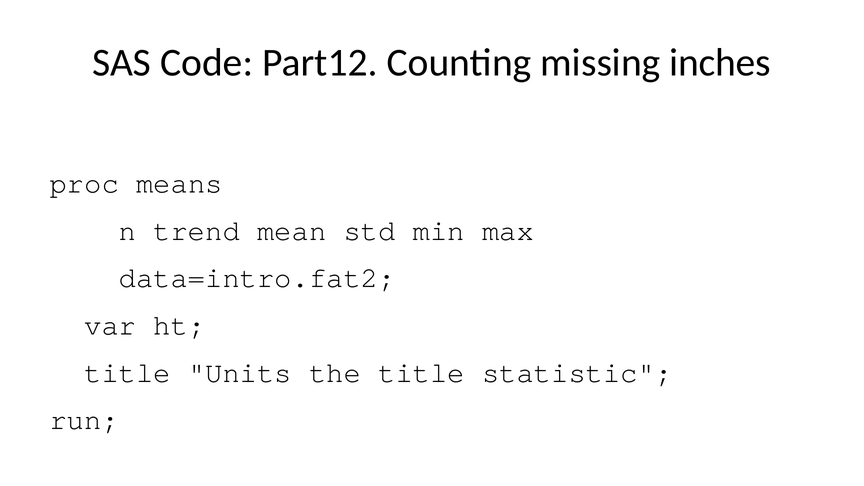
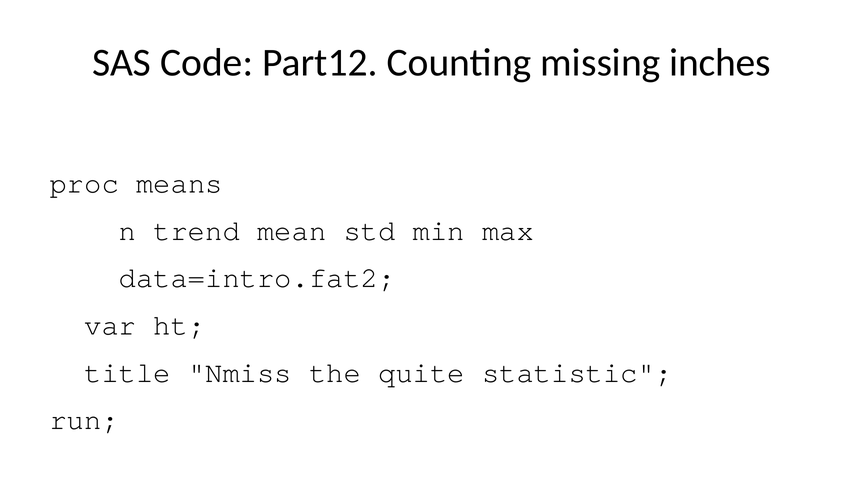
Units: Units -> Nmiss (240, 373)
the title: title -> quite (422, 373)
